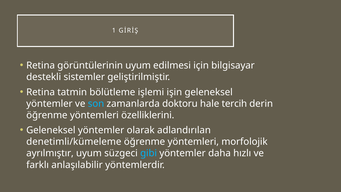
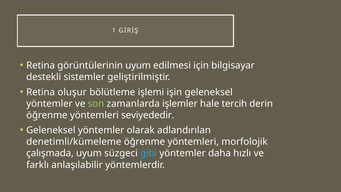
tatmin: tatmin -> oluşur (72, 92)
son colour: light blue -> light green (96, 104)
doktoru: doktoru -> işlemler (180, 104)
özelliklerini: özelliklerini -> seviyededir (148, 115)
ayrılmıştır: ayrılmıştır -> çalışmada (50, 153)
